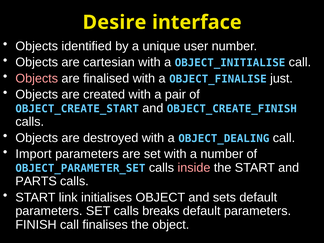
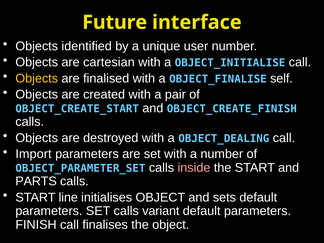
Desire: Desire -> Future (115, 22)
Objects colour: pink -> yellow (37, 78)
just: just -> self (281, 78)
link: link -> line (68, 197)
breaks: breaks -> variant (161, 211)
